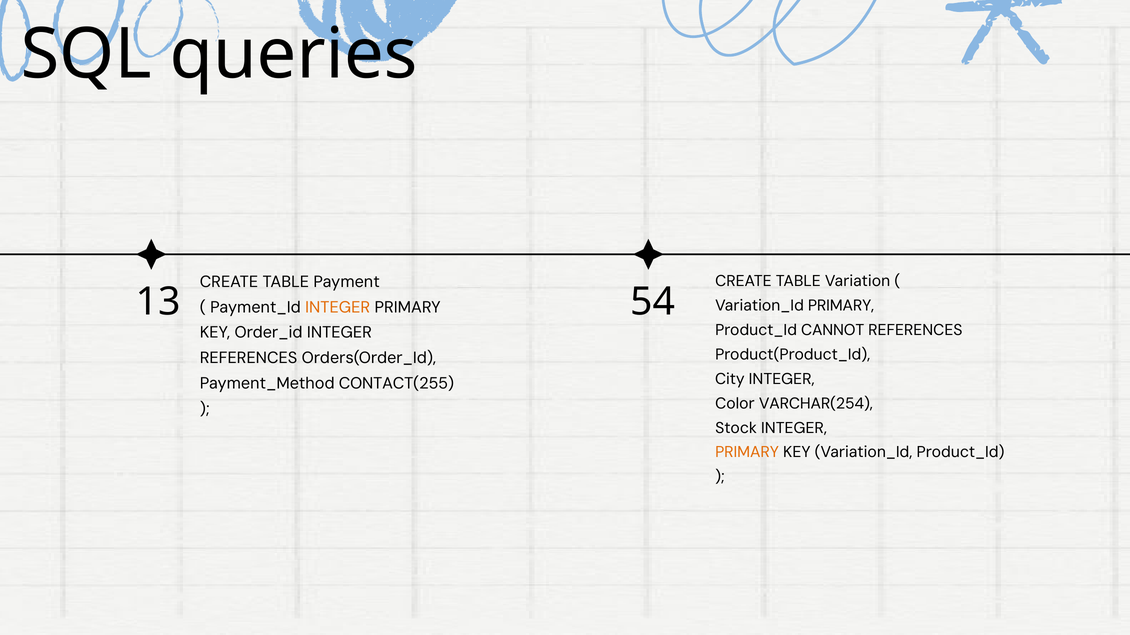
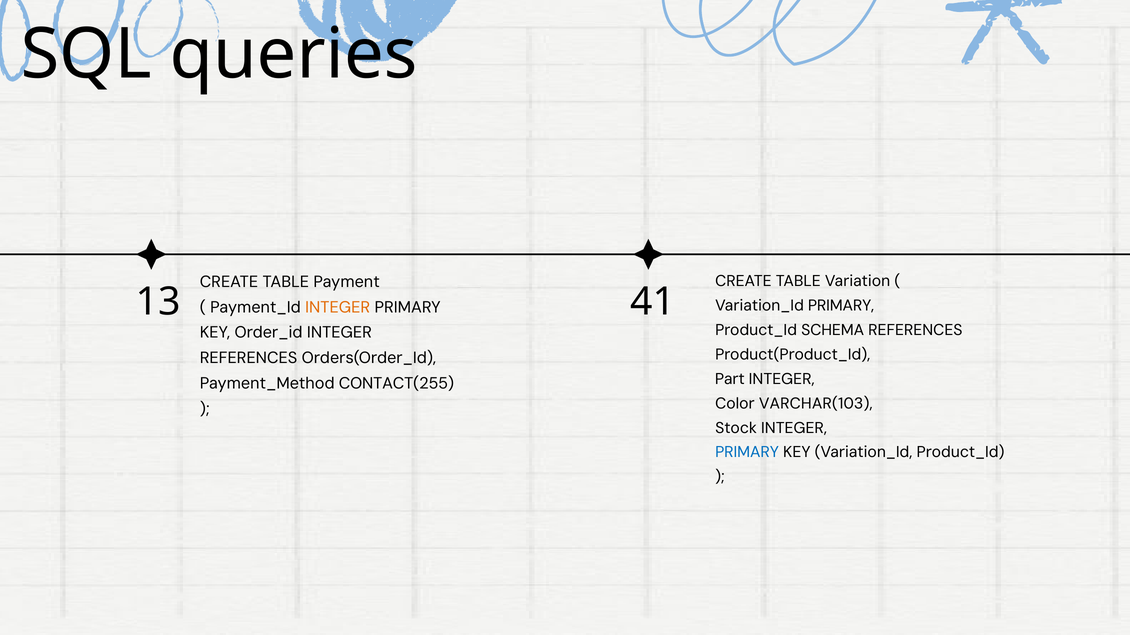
54: 54 -> 41 (653, 302)
CANNOT: CANNOT -> SCHEMA (833, 330)
City: City -> Part (730, 379)
VARCHAR(254: VARCHAR(254 -> VARCHAR(103 (816, 404)
PRIMARY colour: orange -> blue (747, 453)
